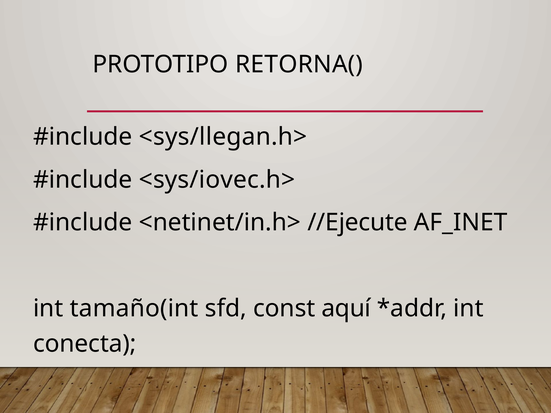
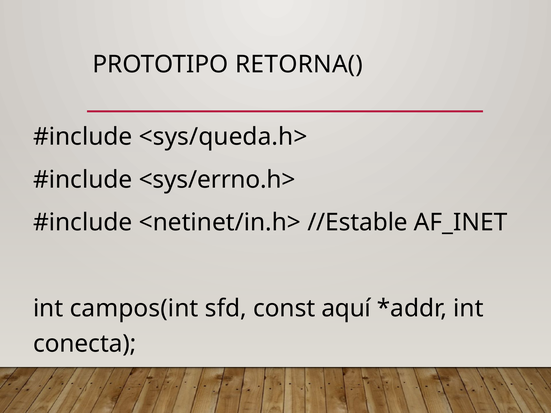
<sys/llegan.h>: <sys/llegan.h> -> <sys/queda.h> (223, 137)
<sys/iovec.h>: <sys/iovec.h> -> <sys/errno.h> (217, 180)
//Ejecute: //Ejecute -> //Estable (358, 223)
tamaño(int: tamaño(int -> campos(int (134, 309)
